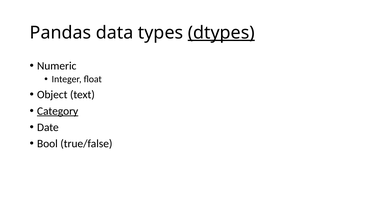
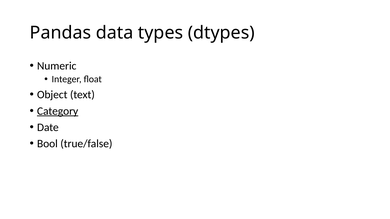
dtypes underline: present -> none (221, 33)
